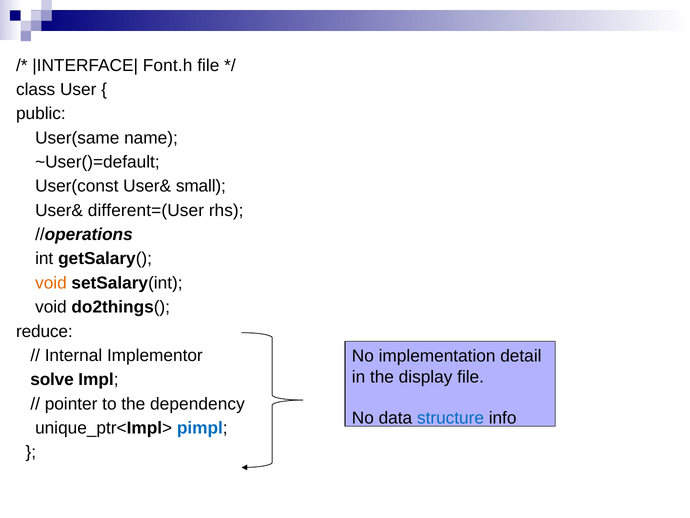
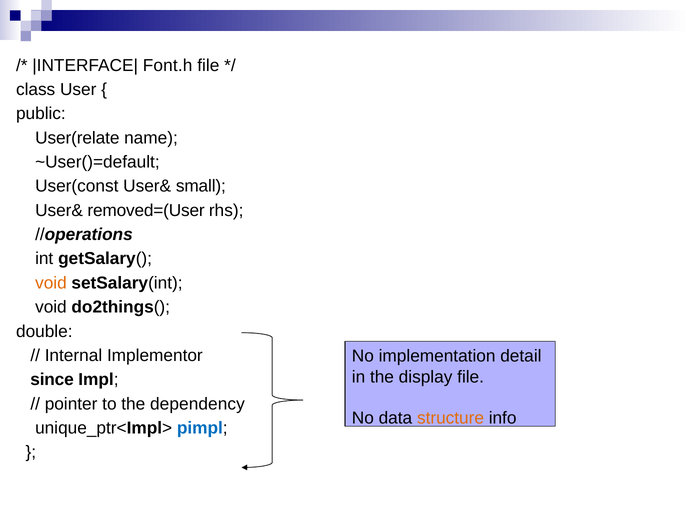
User(same: User(same -> User(relate (77, 138)
different=(User: different=(User -> removed=(User (146, 210)
reduce: reduce -> double (44, 331)
solve: solve -> since (52, 379)
structure colour: blue -> orange (451, 418)
